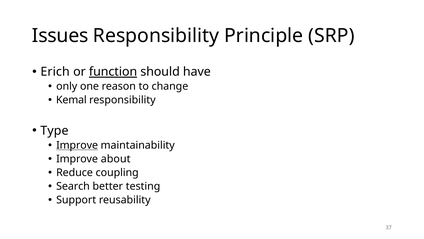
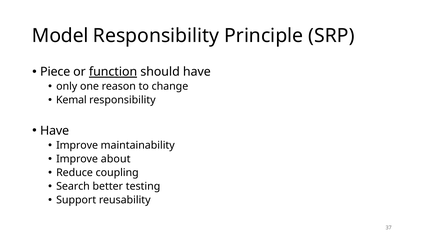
Issues: Issues -> Model (60, 36)
Erich: Erich -> Piece (55, 72)
Type: Type -> Have (55, 130)
Improve underline: present -> none (77, 145)
